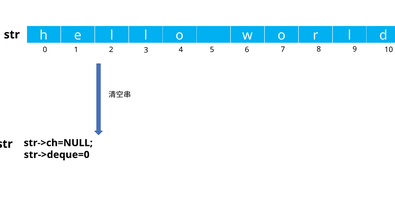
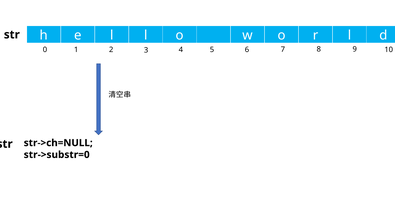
str->deque=0: str->deque=0 -> str->substr=0 (57, 155)
